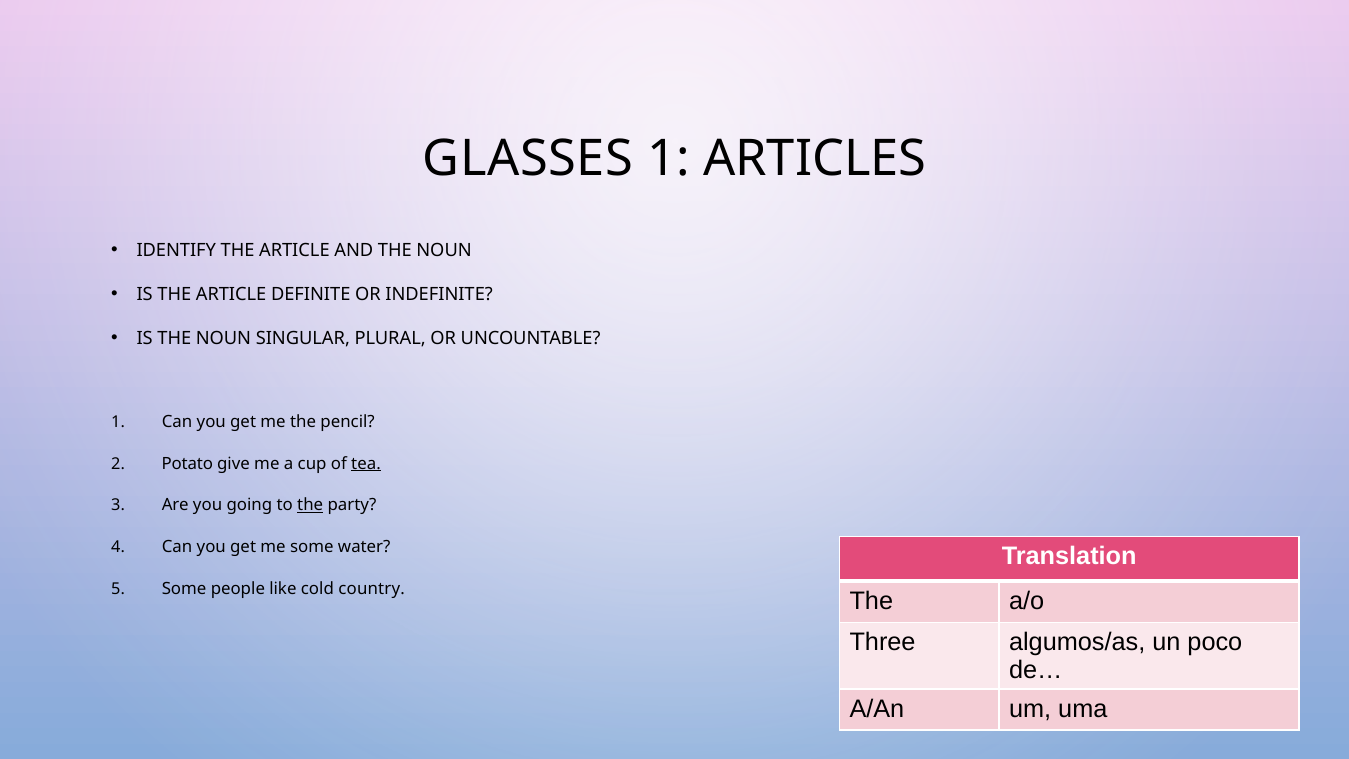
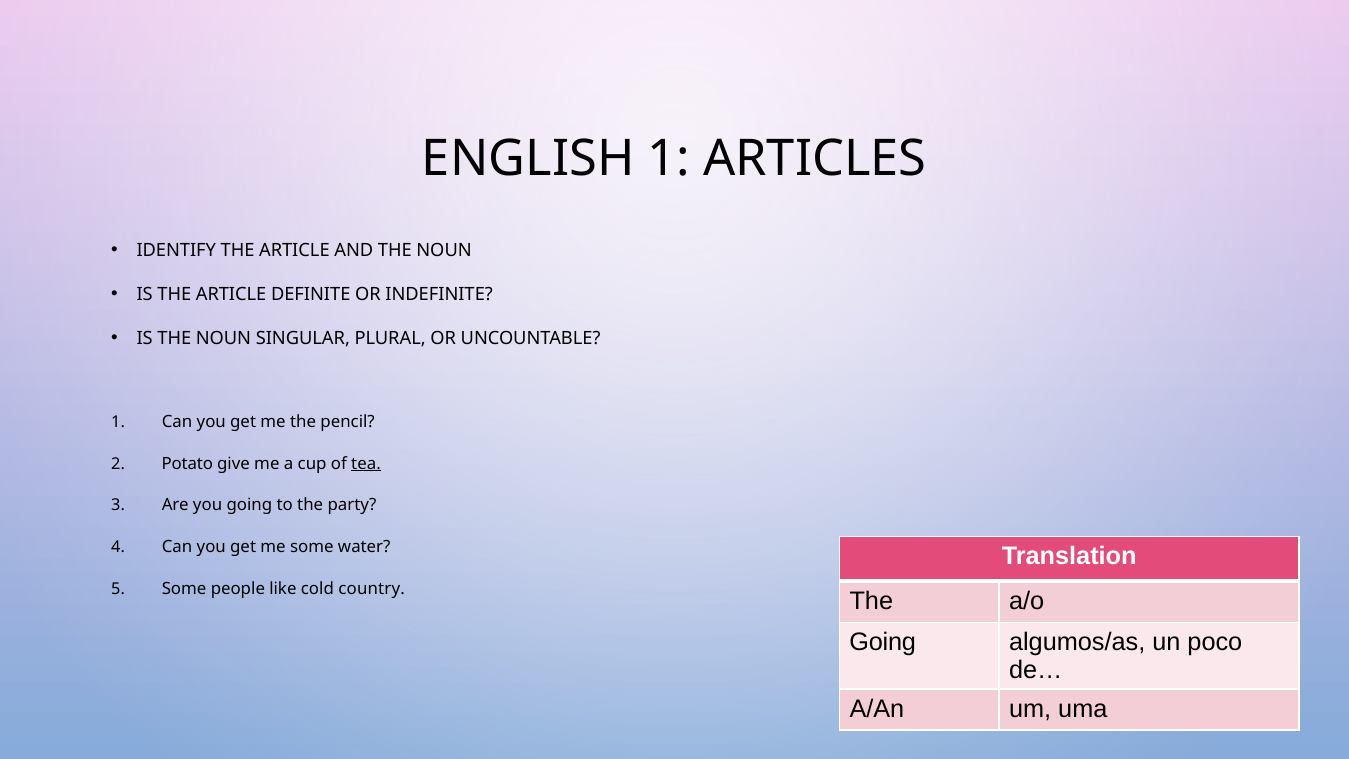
GLASSES: GLASSES -> ENGLISH (528, 159)
the underline: present -> none (310, 505)
Three: Three -> Going (883, 642)
